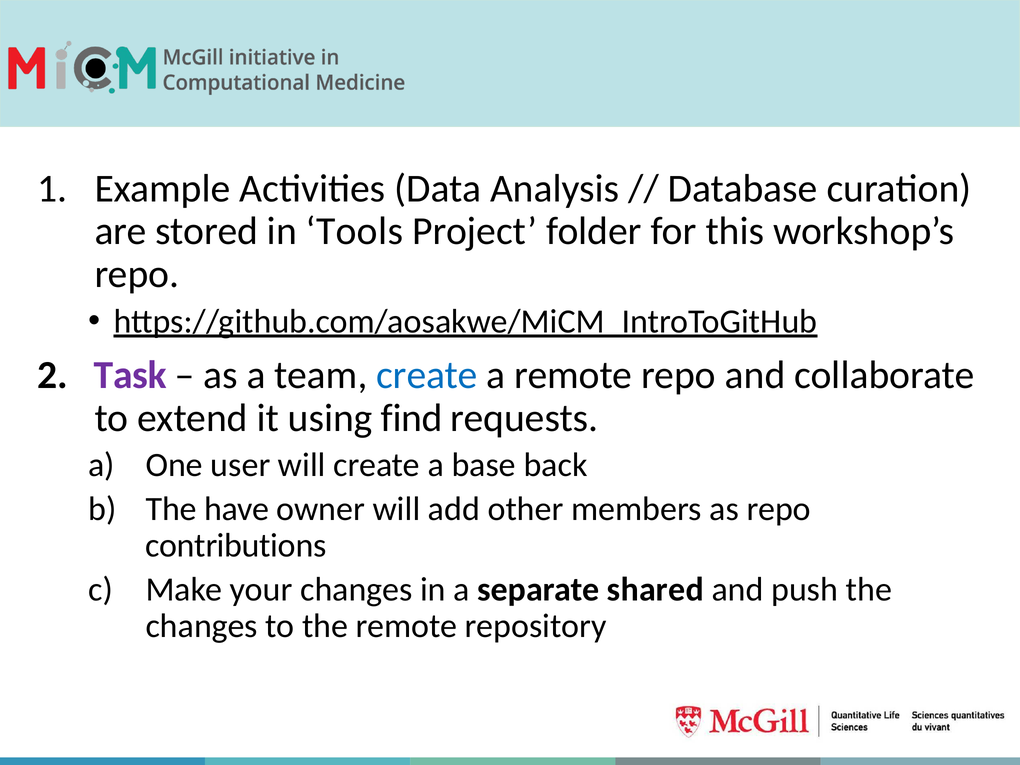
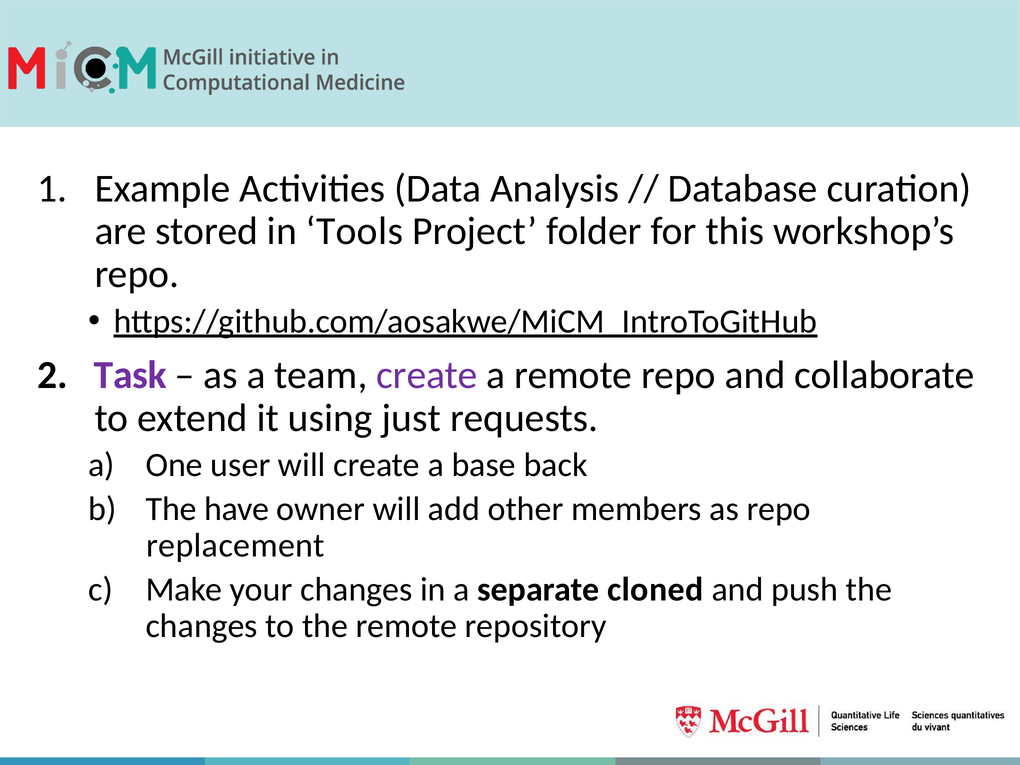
create colour: blue -> purple (427, 375)
find: find -> just (411, 418)
contributions: contributions -> replacement (236, 546)
shared: shared -> cloned (655, 589)
